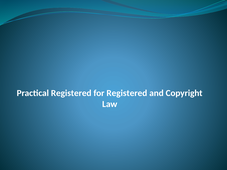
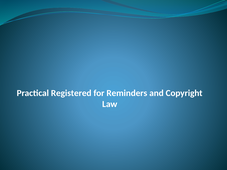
for Registered: Registered -> Reminders (127, 93)
